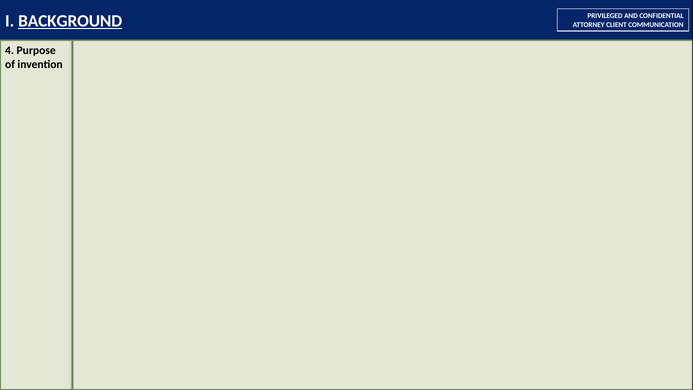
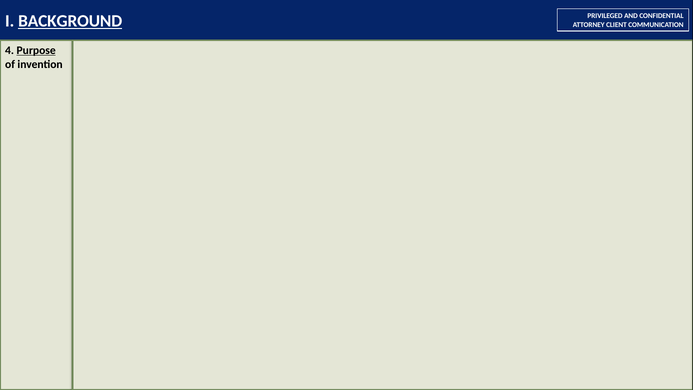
Purpose underline: none -> present (36, 50)
